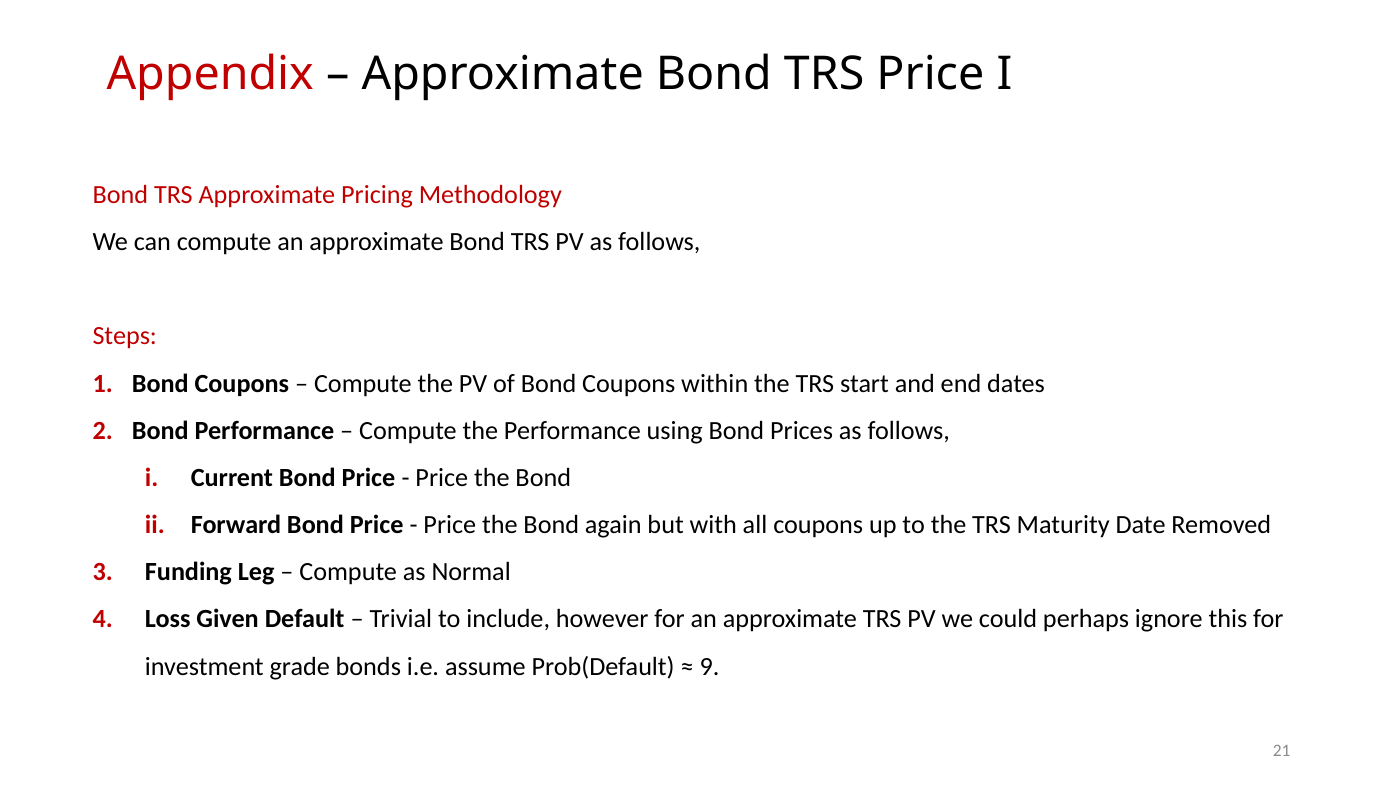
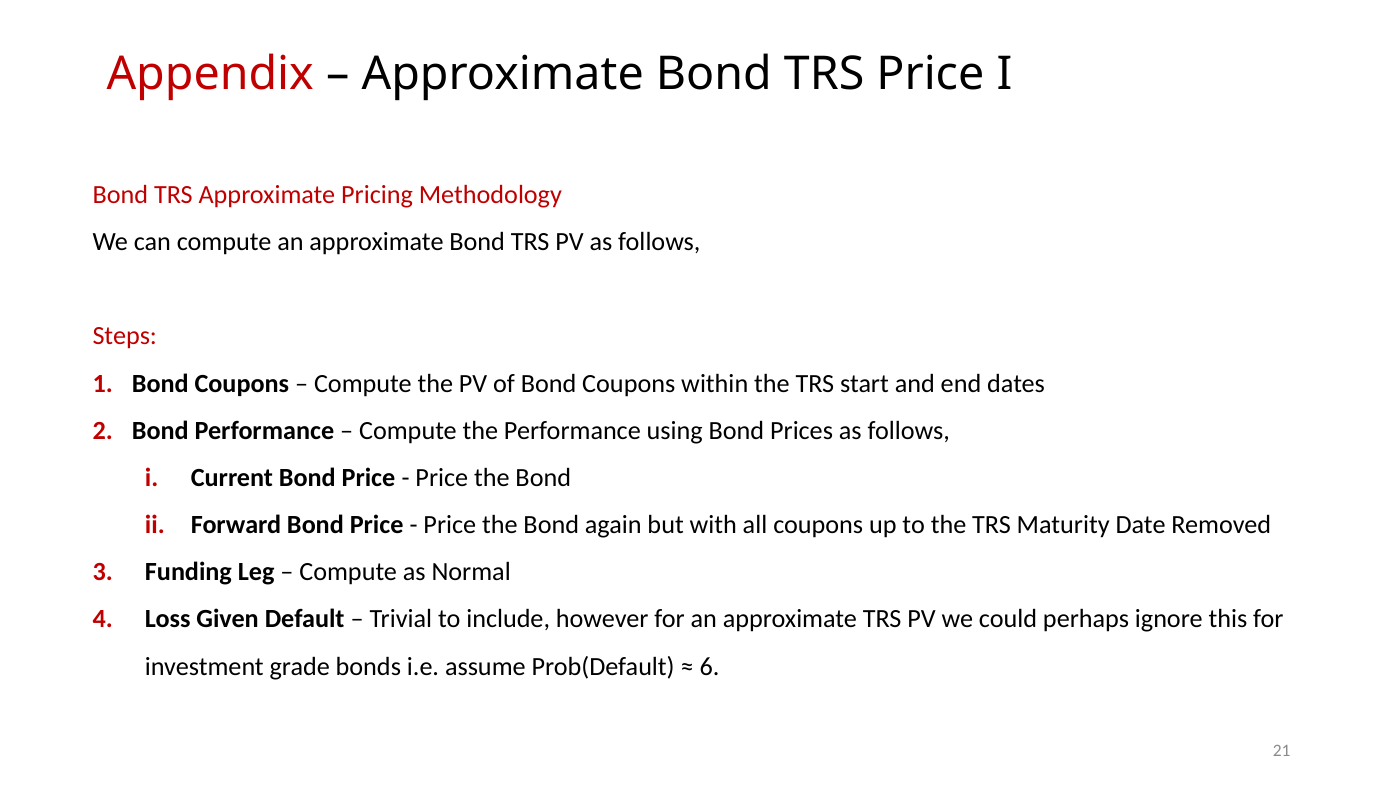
9: 9 -> 6 (709, 666)
